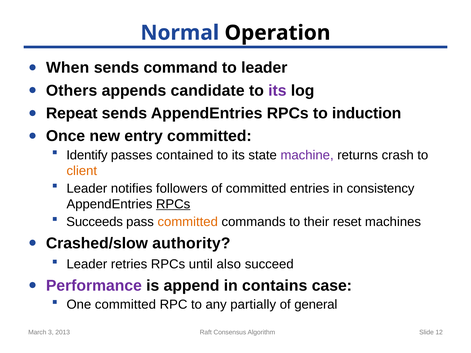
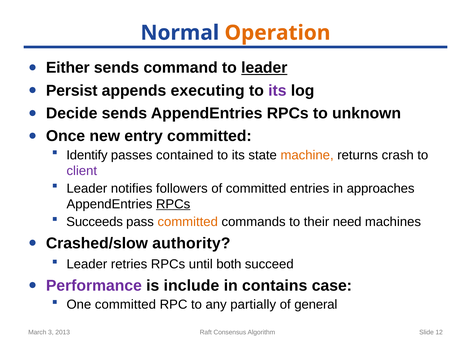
Operation colour: black -> orange (277, 33)
When: When -> Either (68, 68)
leader underline: none -> present (264, 68)
Others: Others -> Persist (72, 91)
candidate: candidate -> executing (208, 91)
Repeat: Repeat -> Decide (72, 113)
induction: induction -> unknown (367, 113)
machine colour: purple -> orange (307, 155)
client colour: orange -> purple (82, 171)
consistency: consistency -> approaches (381, 189)
reset: reset -> need (347, 222)
also: also -> both (229, 264)
append: append -> include (191, 286)
